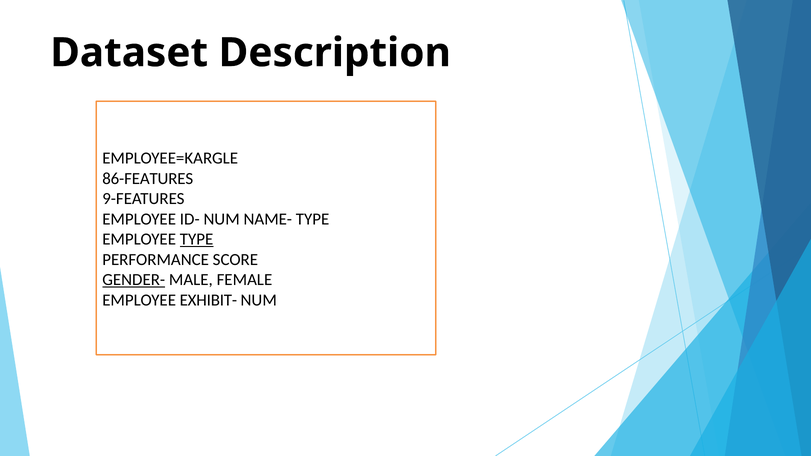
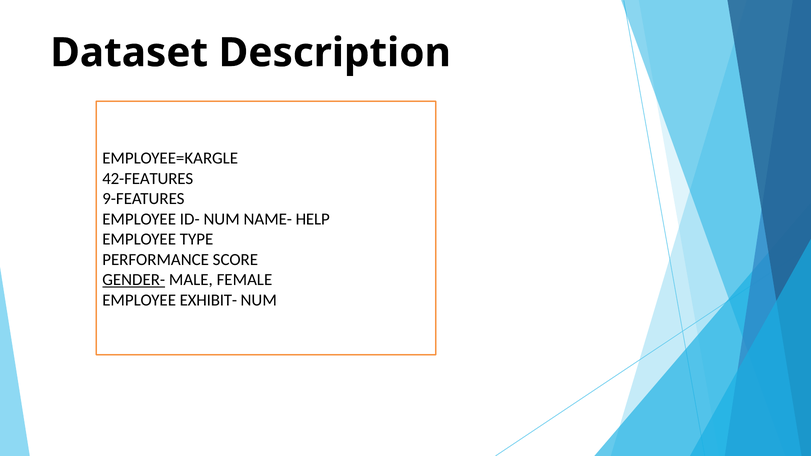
86-FEATURES: 86-FEATURES -> 42-FEATURES (148, 179)
NAME- TYPE: TYPE -> HELP (313, 219)
TYPE underline: present -> none (197, 239)
